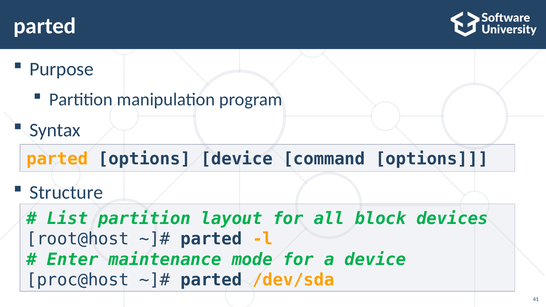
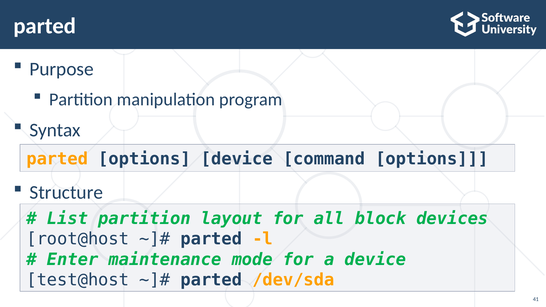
proc@host: proc@host -> test@host (78, 280)
